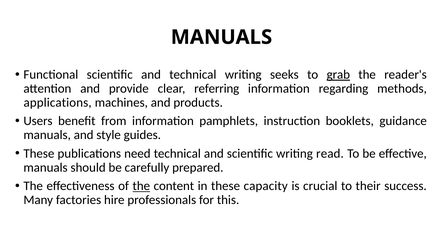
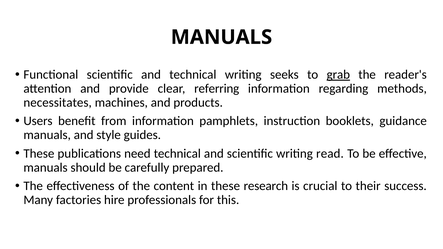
applications: applications -> necessitates (58, 103)
the underline: present -> none (141, 186)
capacity: capacity -> research (266, 186)
